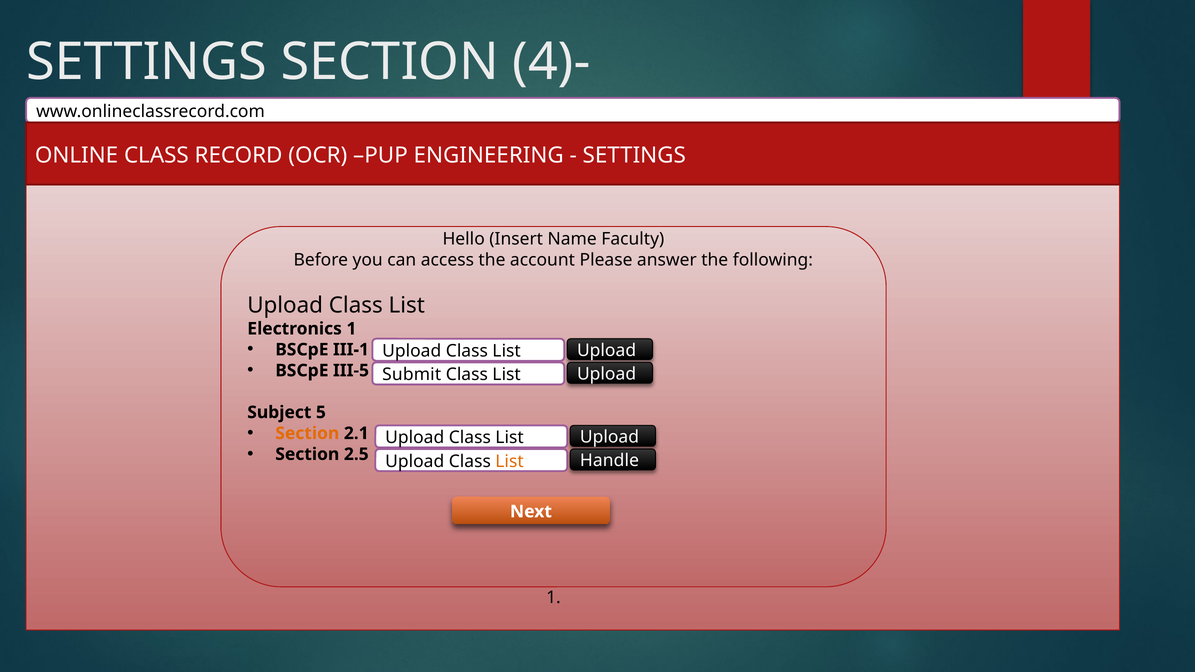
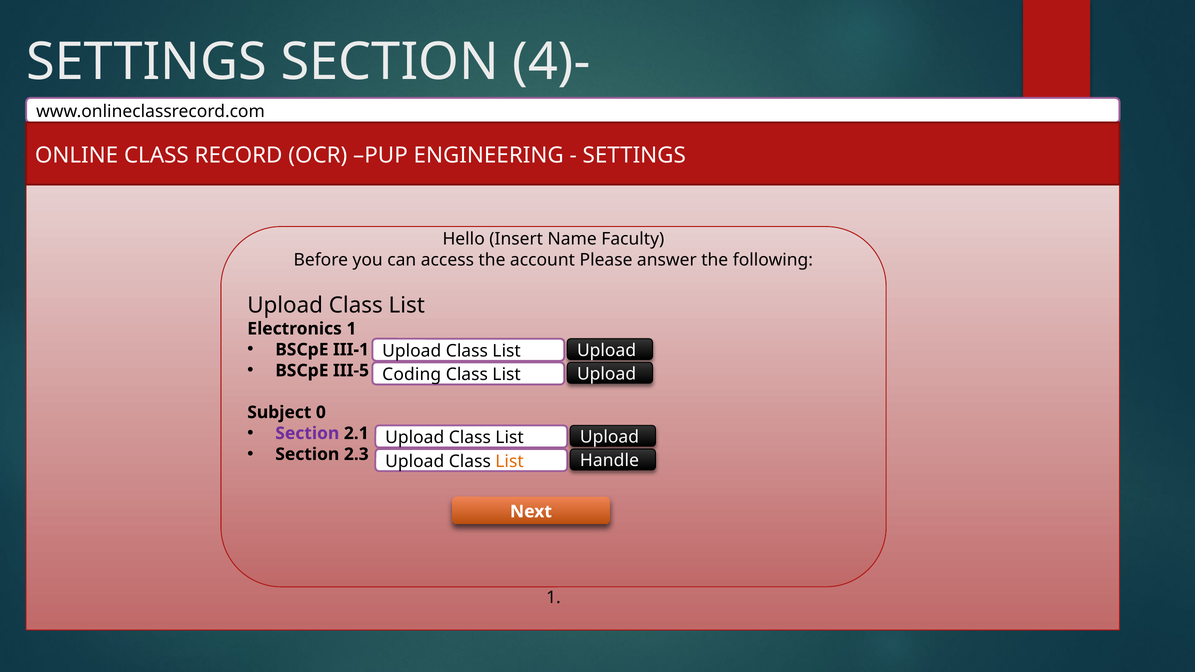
Submit: Submit -> Coding (412, 375)
5: 5 -> 0 (321, 412)
Section colour: orange -> purple (307, 433)
2.5: 2.5 -> 2.3 (356, 454)
